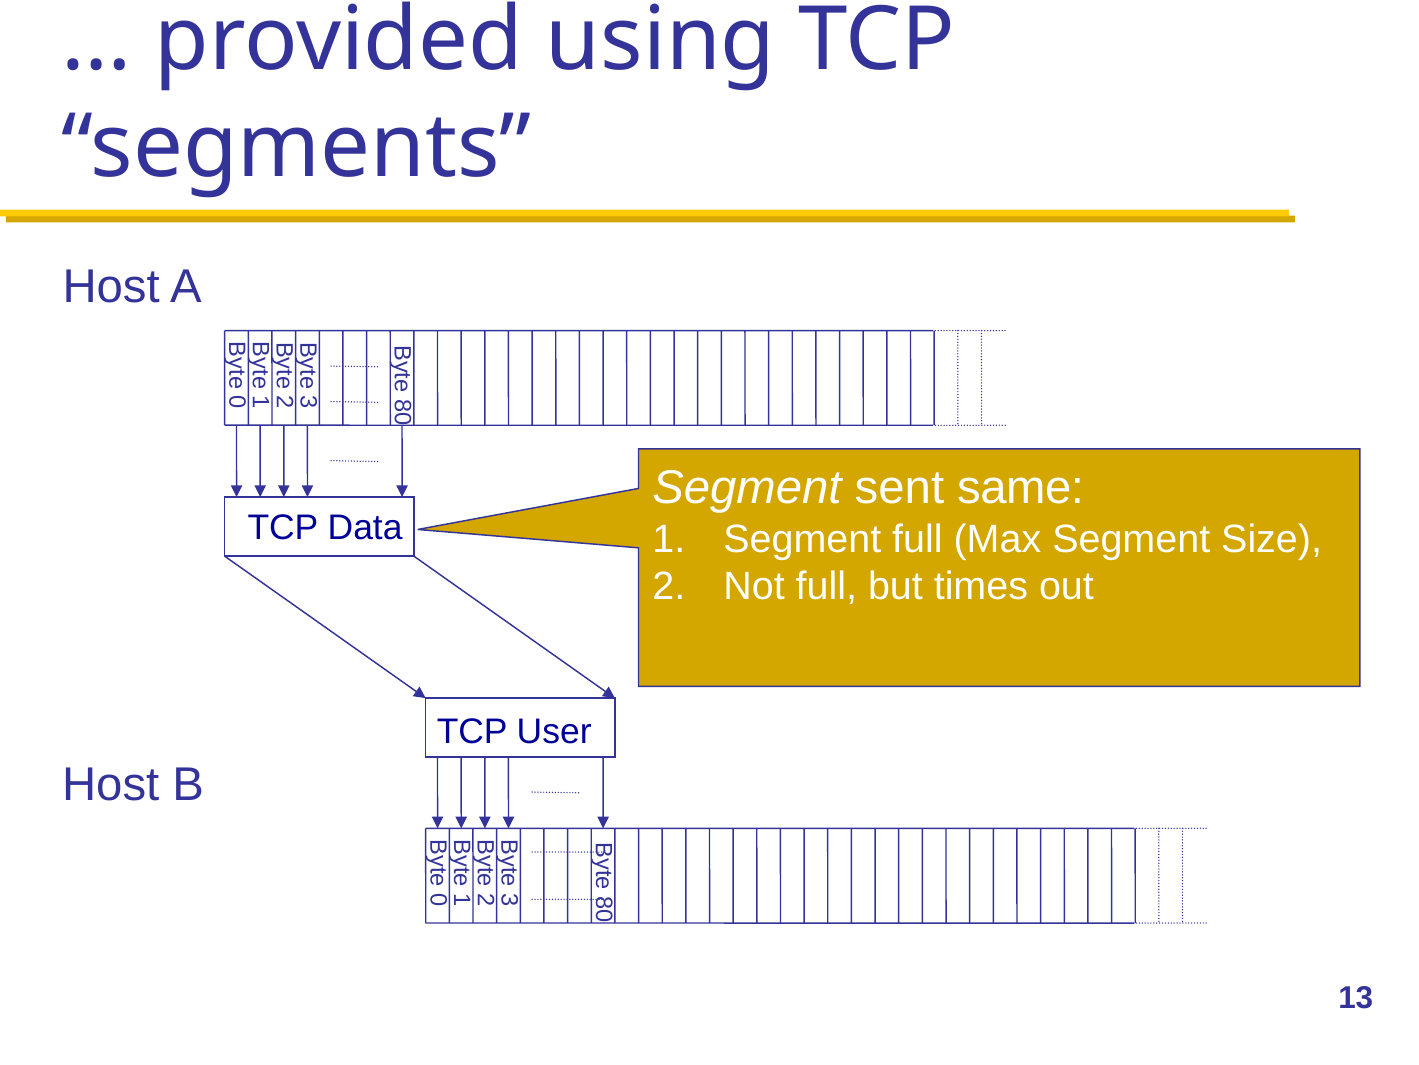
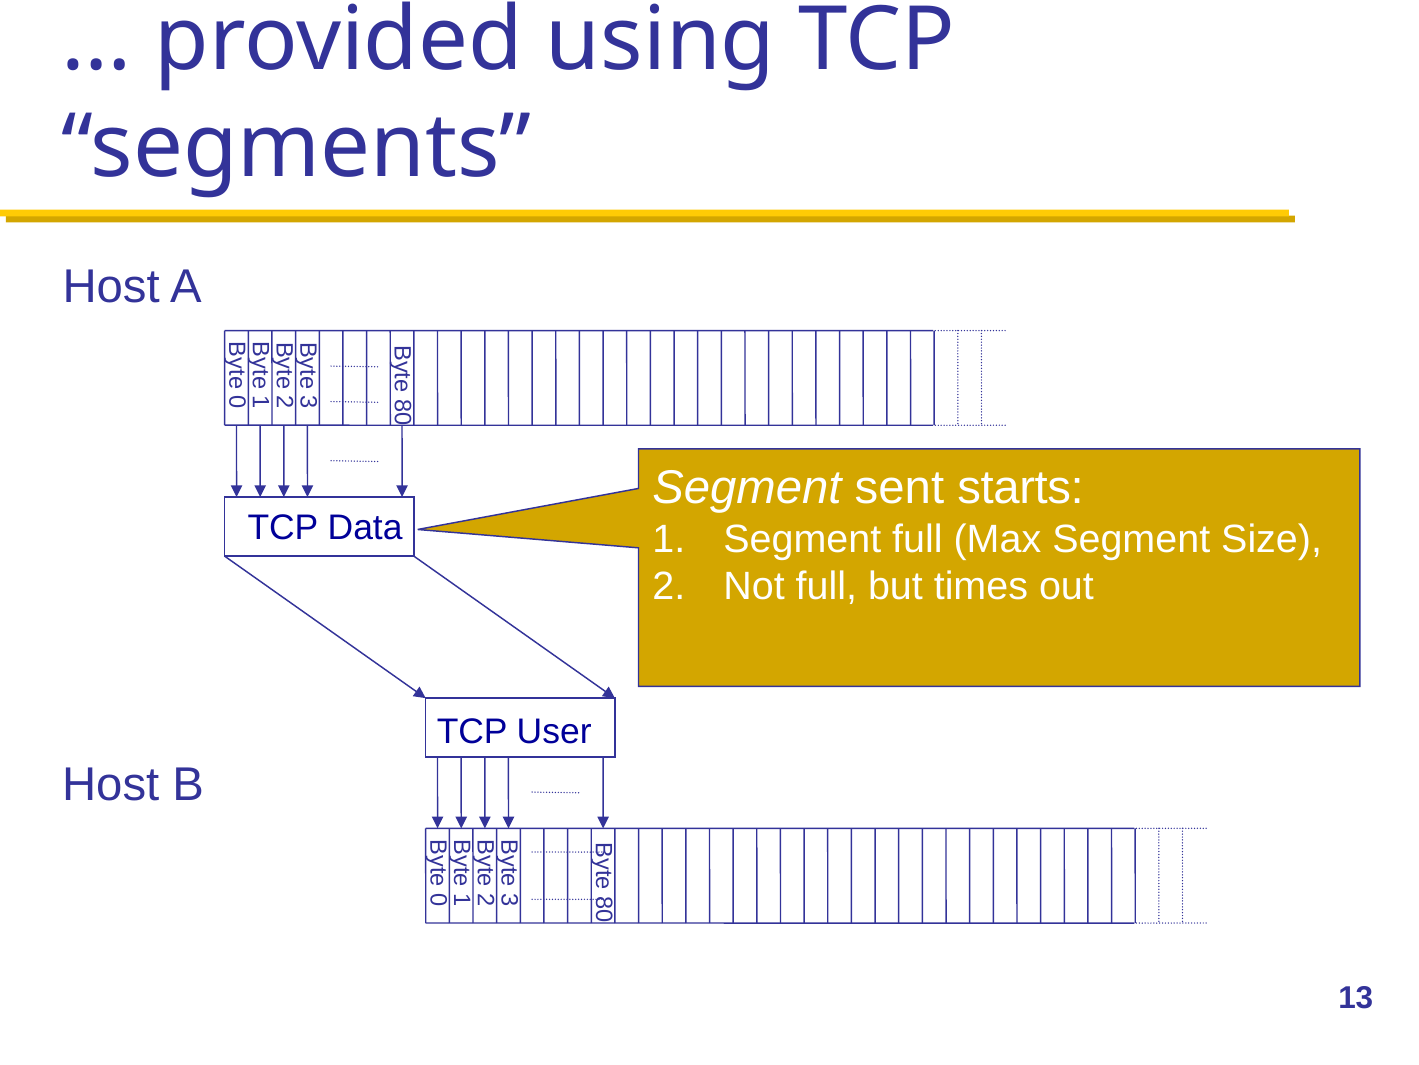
same: same -> starts (1021, 487)
